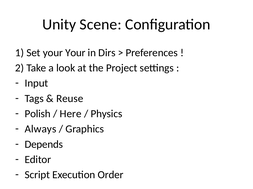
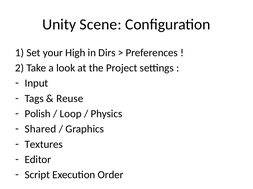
your Your: Your -> High (75, 53)
Here: Here -> Loop (71, 114)
Always: Always -> Shared (41, 129)
Depends: Depends -> Textures (44, 145)
